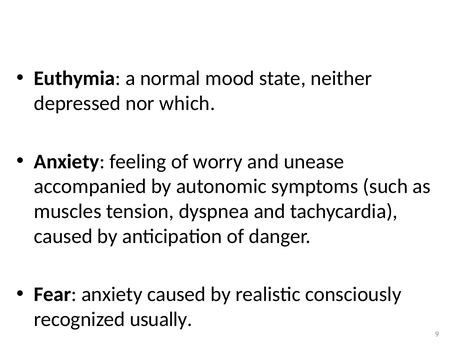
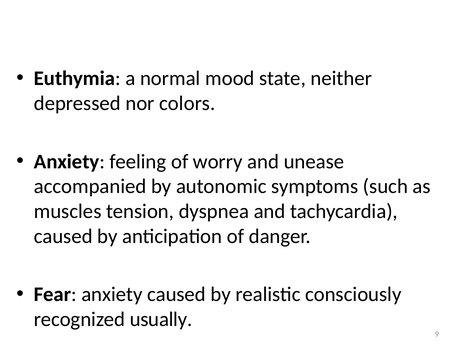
which: which -> colors (187, 103)
